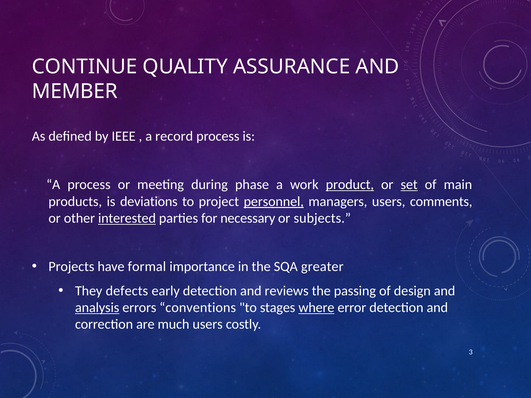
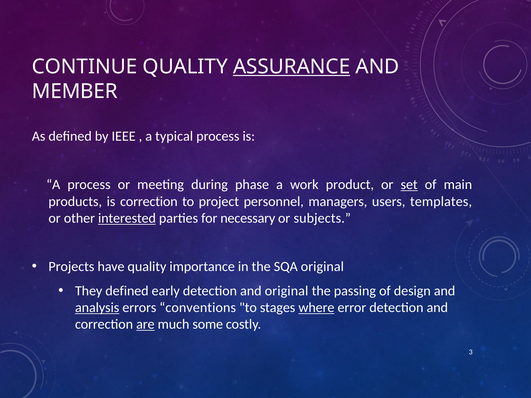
ASSURANCE underline: none -> present (292, 67)
record: record -> typical (174, 136)
product underline: present -> none (350, 185)
is deviations: deviations -> correction (149, 202)
personnel underline: present -> none (274, 202)
comments: comments -> templates (441, 202)
have formal: formal -> quality (147, 267)
SQA greater: greater -> original (322, 267)
They defects: defects -> defined (127, 291)
and reviews: reviews -> original (287, 291)
are underline: none -> present (145, 325)
much users: users -> some (208, 325)
